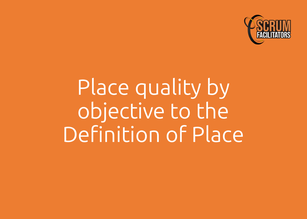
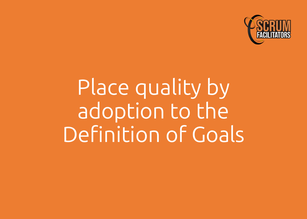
objective: objective -> adoption (121, 111)
of Place: Place -> Goals (218, 135)
